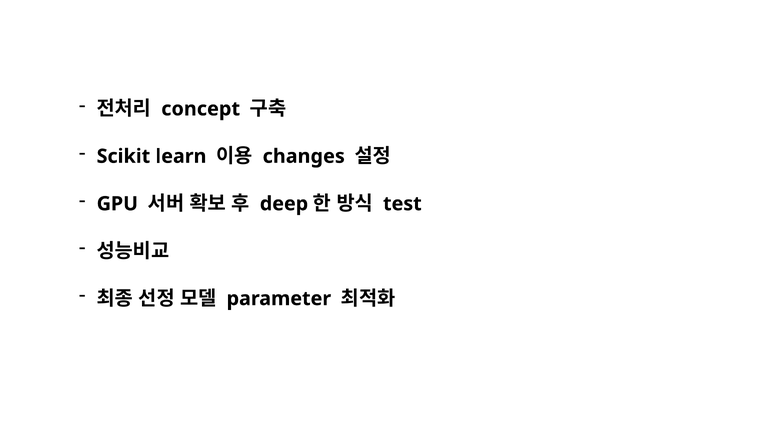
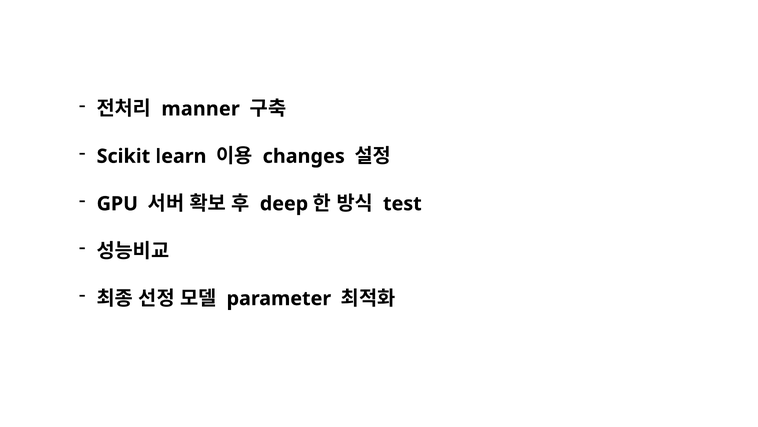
concept: concept -> manner (201, 109)
